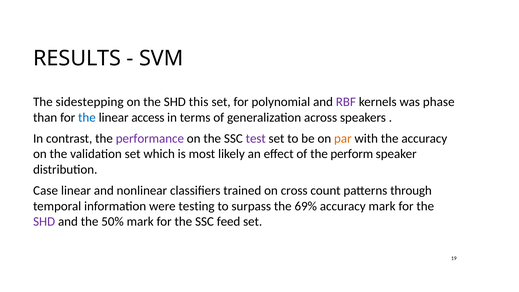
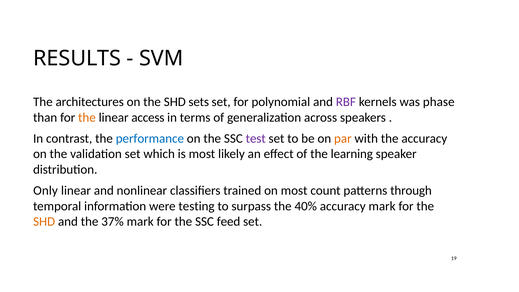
sidestepping: sidestepping -> architectures (90, 102)
this: this -> sets (199, 102)
the colour: blue -> orange (87, 117)
performance colour: purple -> blue (150, 138)
perform: perform -> learning (352, 154)
Case: Case -> Only (46, 190)
on cross: cross -> most (294, 190)
69%: 69% -> 40% (306, 206)
SHD colour: purple -> orange (44, 222)
50%: 50% -> 37% (113, 222)
